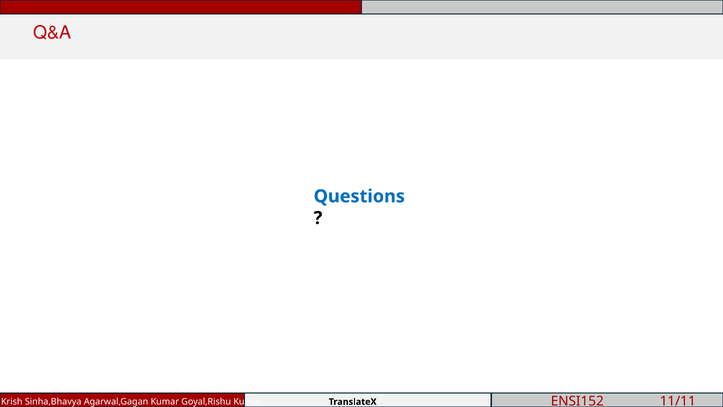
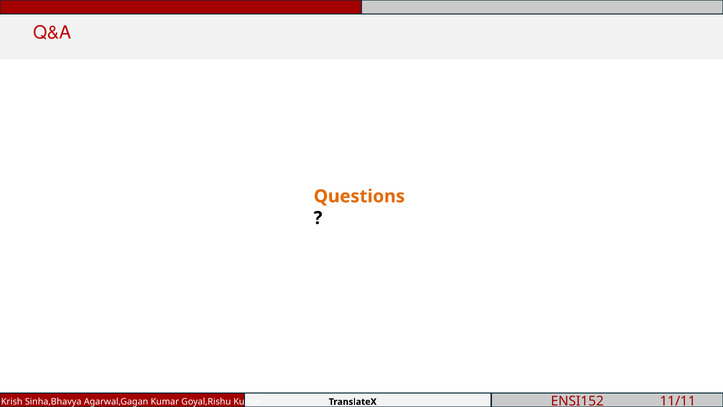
Questions colour: blue -> orange (359, 196)
